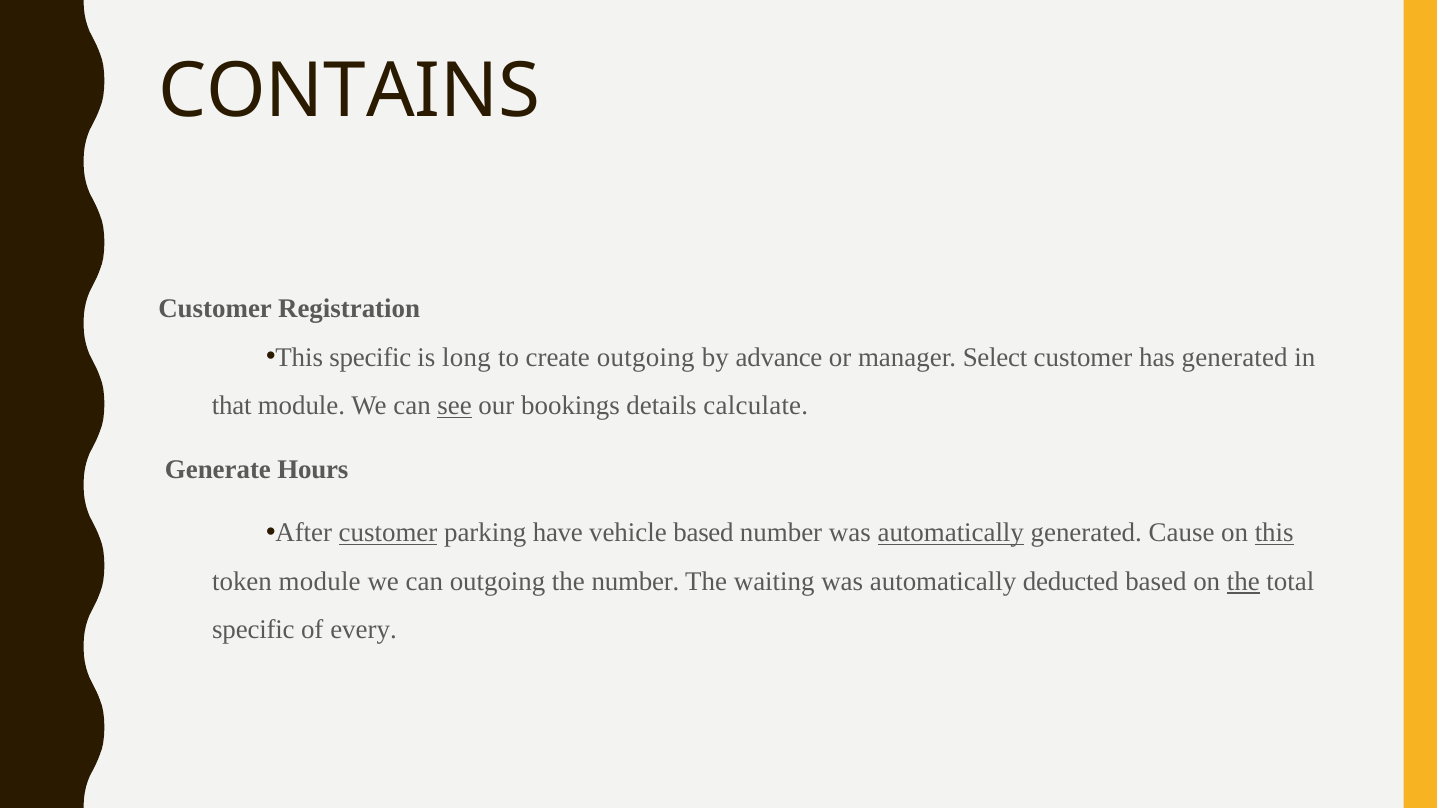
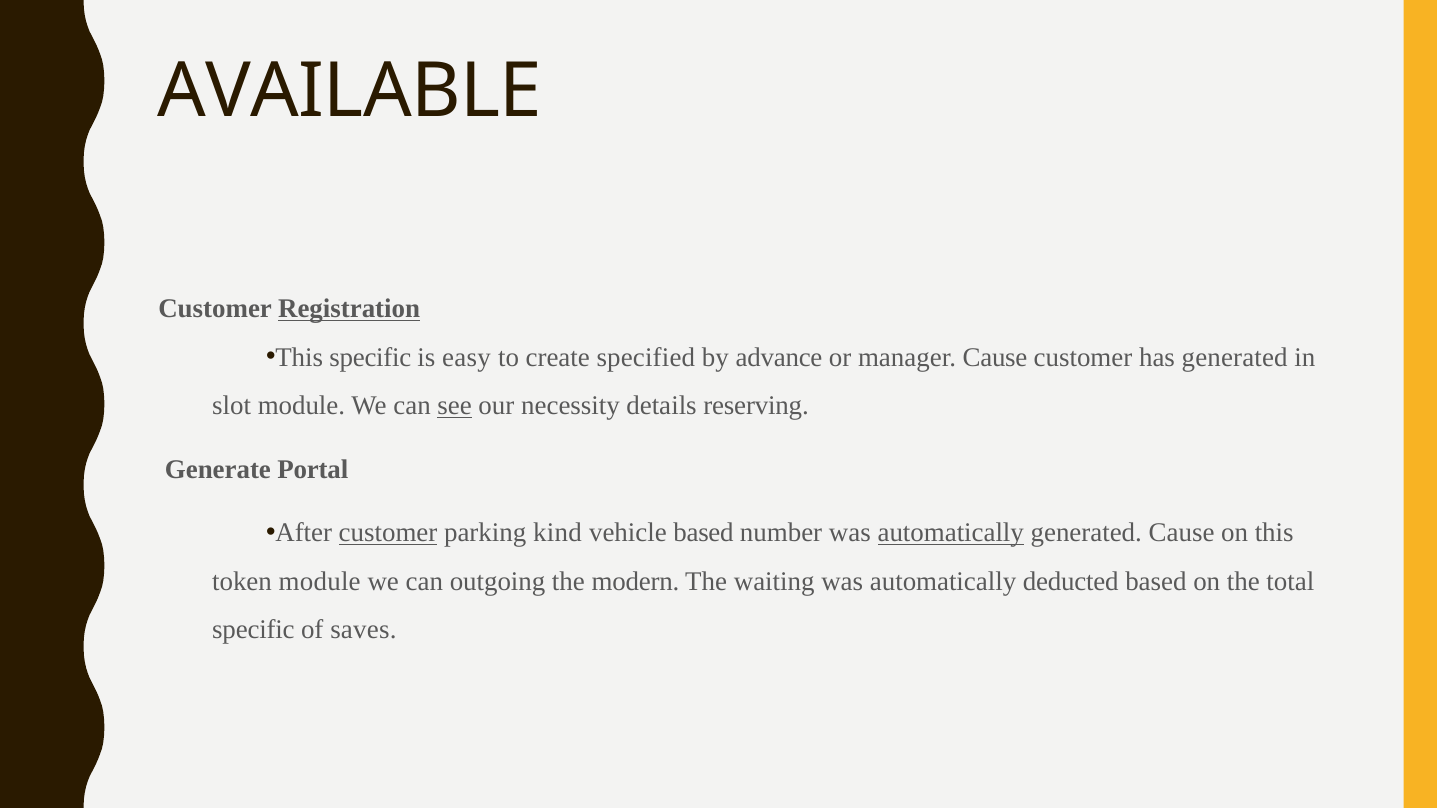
CONTAINS: CONTAINS -> AVAILABLE (350, 91)
Registration underline: none -> present (349, 309)
long: long -> easy (467, 358)
create outgoing: outgoing -> specified (646, 358)
manager Select: Select -> Cause (995, 358)
that: that -> slot (232, 406)
bookings: bookings -> necessity (570, 406)
calculate: calculate -> reserving (756, 406)
Hours: Hours -> Portal (313, 470)
have: have -> kind (558, 533)
this underline: present -> none (1274, 533)
the number: number -> modern (635, 581)
the underline: present -> none (1243, 581)
every: every -> saves (363, 630)
